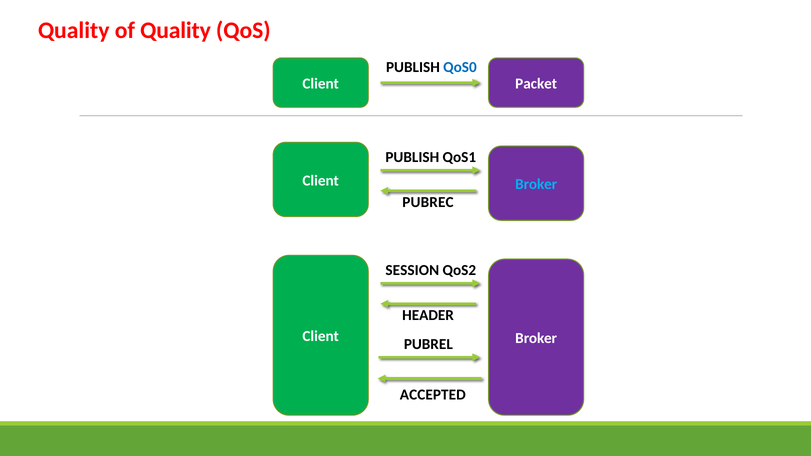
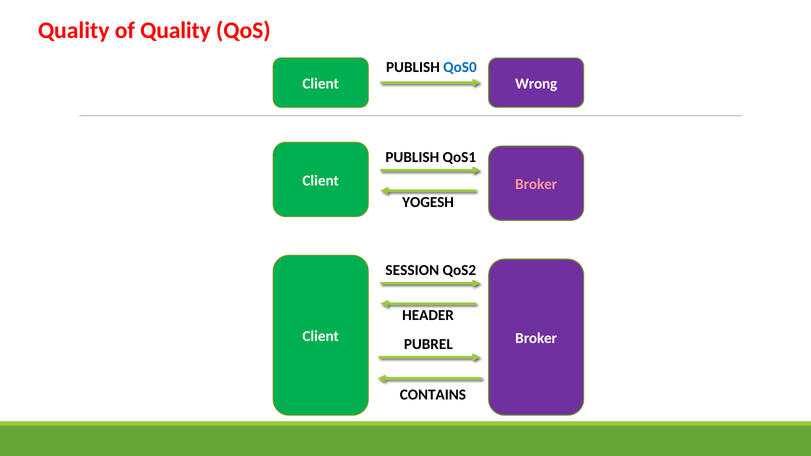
Packet: Packet -> Wrong (536, 84)
Broker colour: light blue -> pink (536, 184)
PUBREC: PUBREC -> YOGESH (428, 202)
ACCEPTED: ACCEPTED -> CONTAINS (433, 395)
